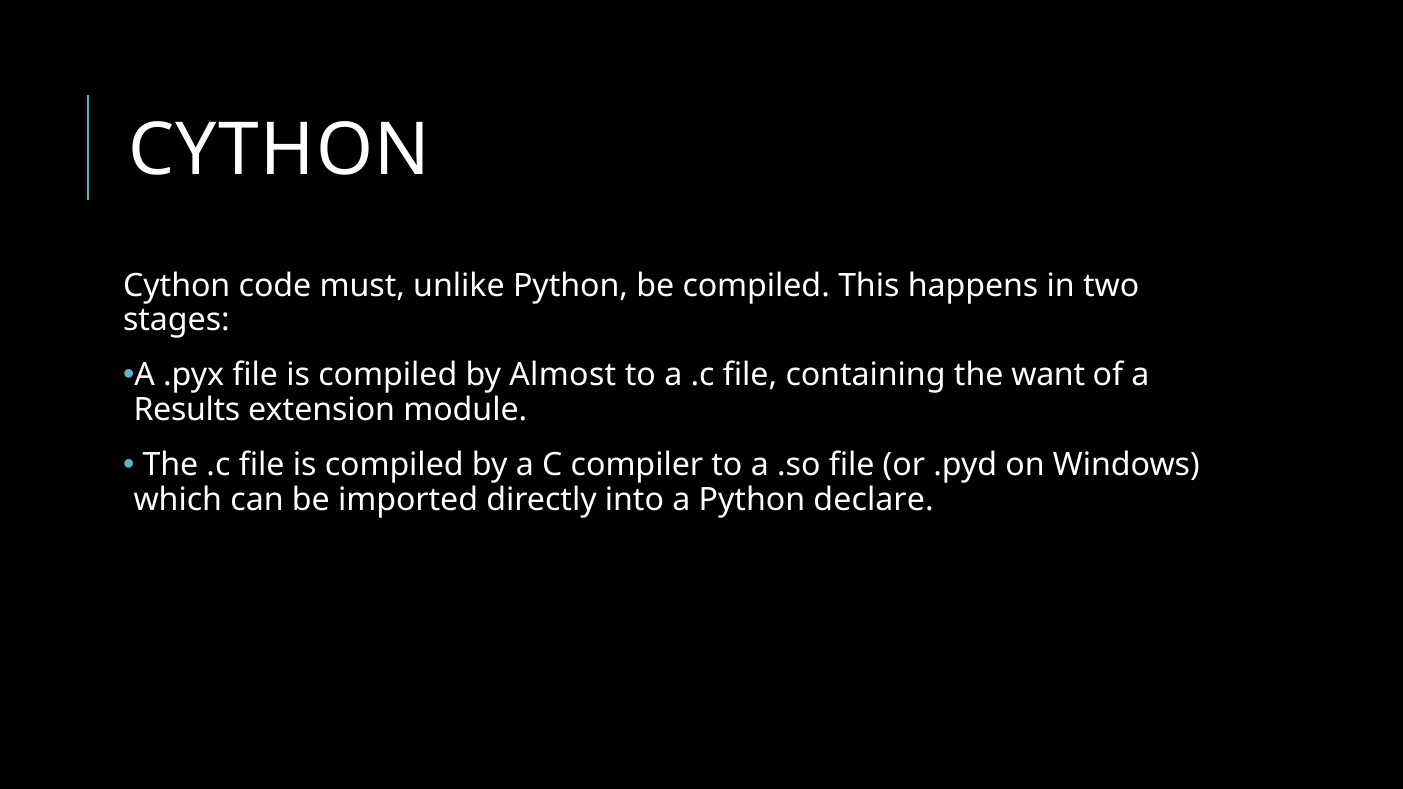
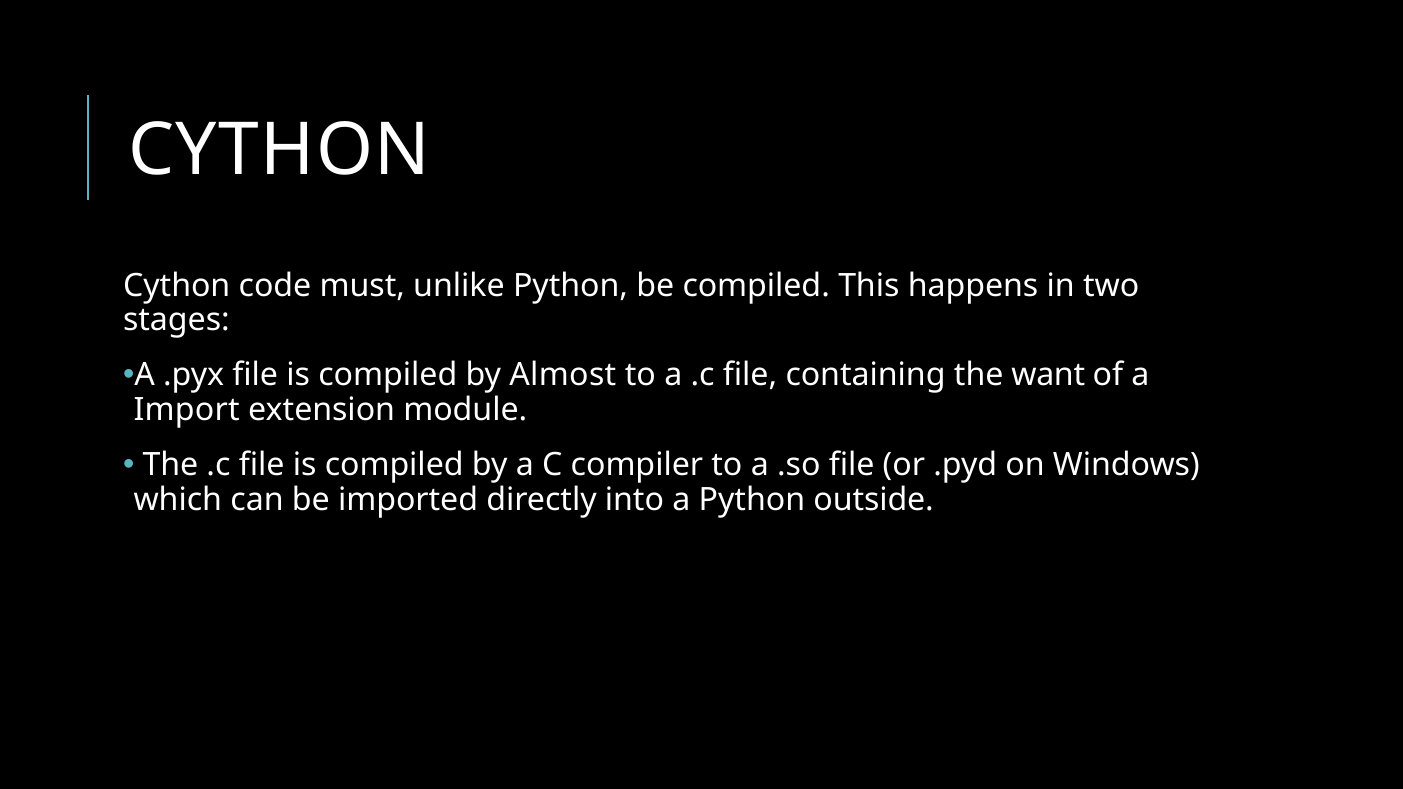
Results: Results -> Import (187, 410)
declare: declare -> outside (874, 500)
